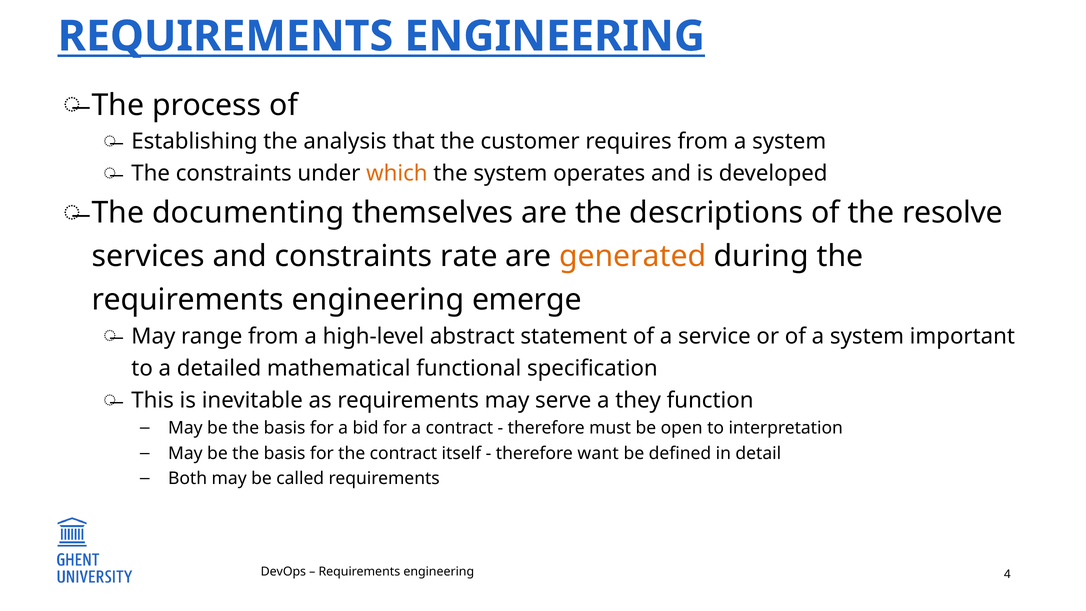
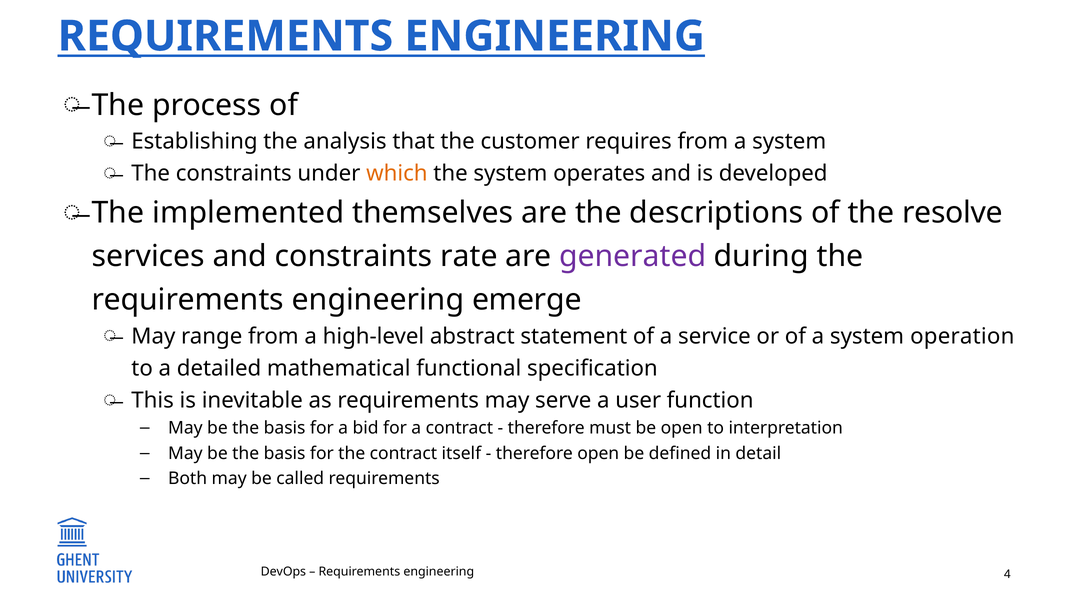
documenting: documenting -> implemented (248, 213)
generated colour: orange -> purple (633, 256)
important: important -> operation (962, 336)
they: they -> user (638, 400)
therefore want: want -> open (598, 453)
